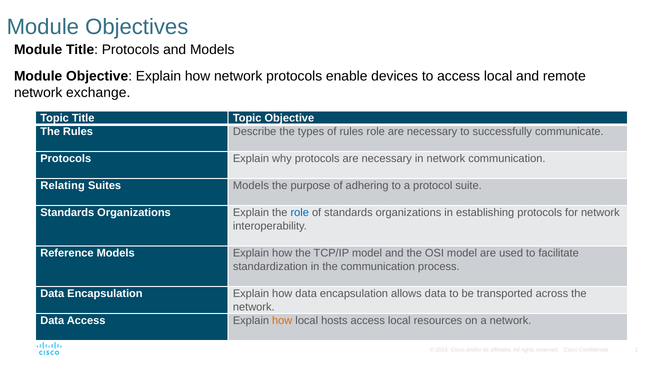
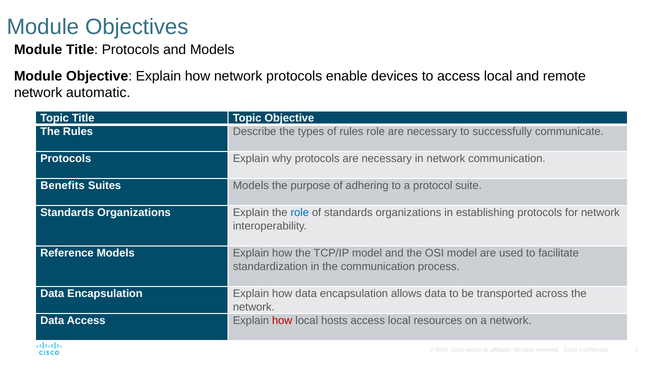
exchange: exchange -> automatic (98, 93)
Relating: Relating -> Benefits (63, 186)
how colour: orange -> red (282, 321)
